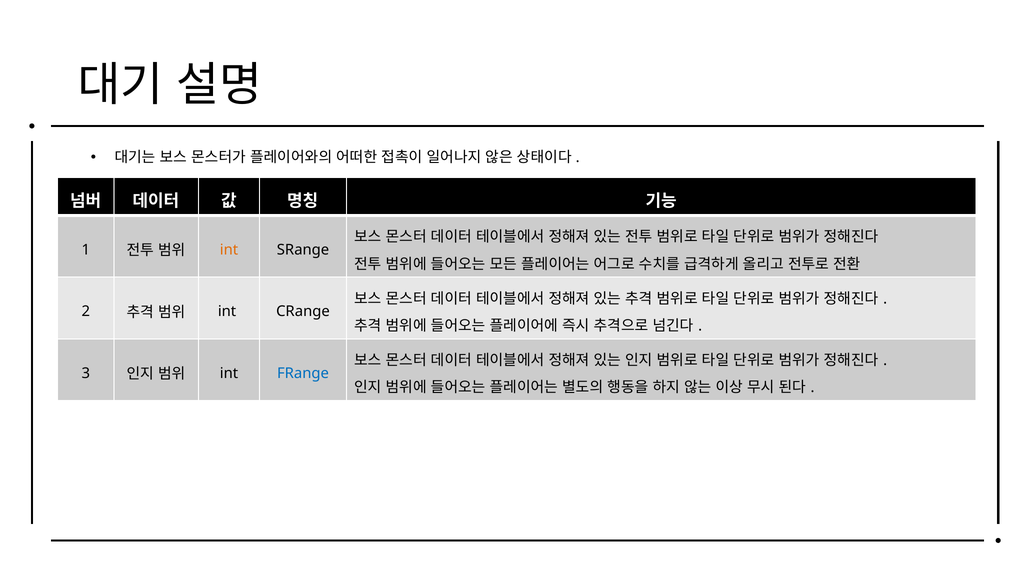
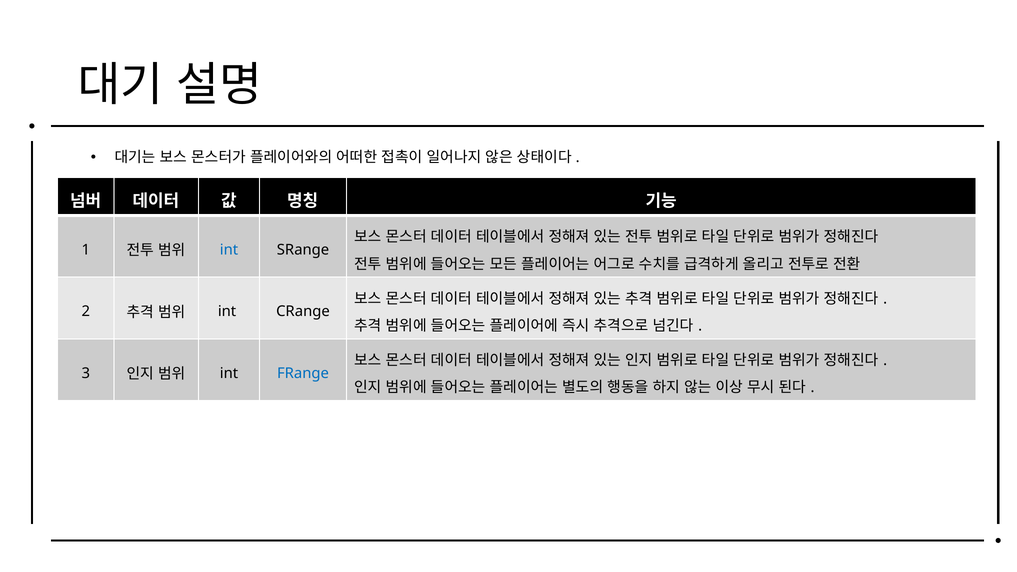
int colour: orange -> blue (229, 250)
